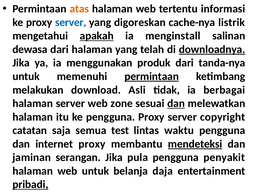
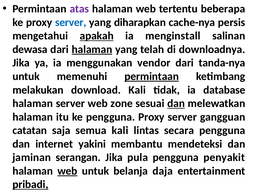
atas colour: orange -> purple (79, 9)
informasi: informasi -> beberapa (223, 9)
digoreskan: digoreskan -> diharapkan (140, 22)
listrik: listrik -> persis (232, 22)
halaman underline: none -> present (92, 49)
downloadnya underline: present -> none (212, 49)
produk: produk -> vendor (154, 63)
download Asli: Asli -> Kali (137, 90)
berbagai: berbagai -> database (224, 90)
copyright: copyright -> gangguan (223, 117)
semua test: test -> kali (120, 130)
waktu: waktu -> secara (179, 130)
internet proxy: proxy -> yakini (92, 144)
mendeteksi underline: present -> none (195, 144)
web underline: none -> present (67, 171)
